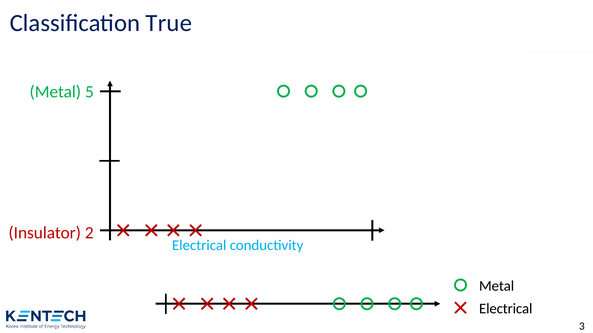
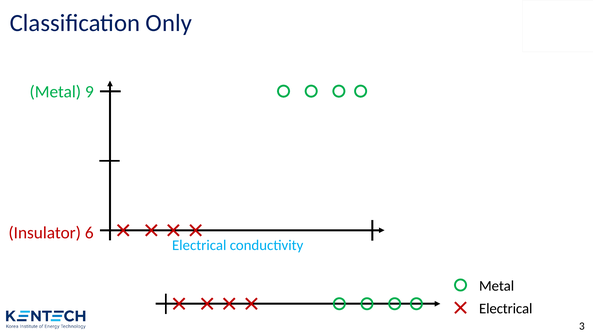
True: True -> Only (169, 23)
5: 5 -> 9 (89, 92)
2: 2 -> 6 (89, 233)
